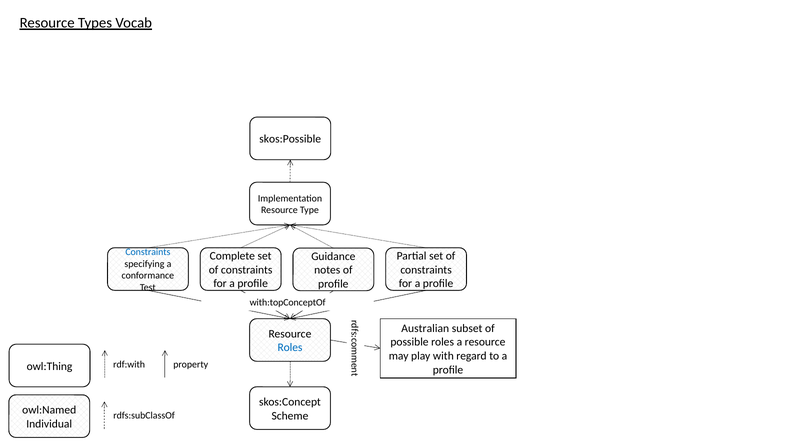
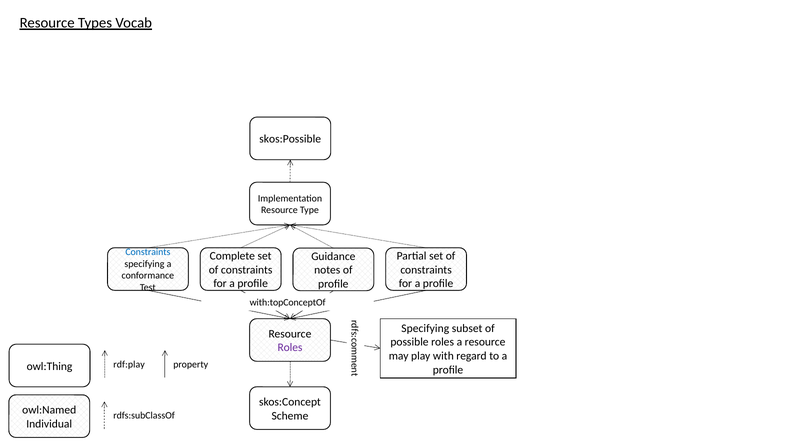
Australian: Australian -> Specifying (425, 328)
Roles colour: blue -> purple (290, 348)
rdf:with: rdf:with -> rdf:play (129, 364)
